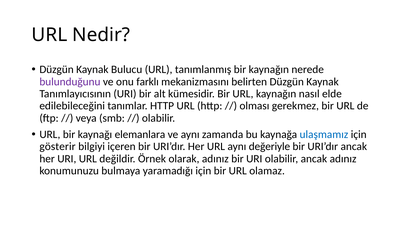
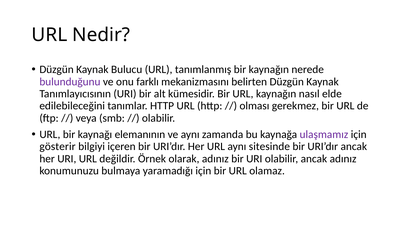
elemanlara: elemanlara -> elemanının (140, 135)
ulaşmamız colour: blue -> purple (324, 135)
değeriyle: değeriyle -> sitesinde (269, 147)
